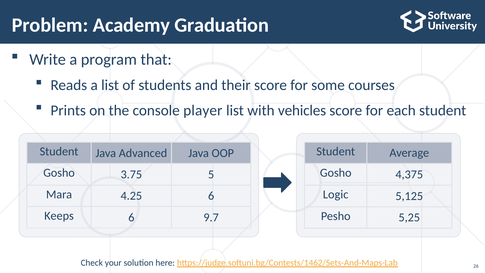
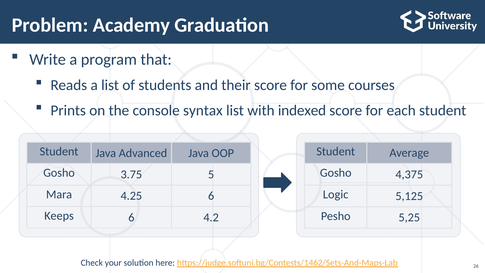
player: player -> syntax (203, 110)
vehicles: vehicles -> indexed (302, 110)
9.7: 9.7 -> 4.2 (211, 217)
